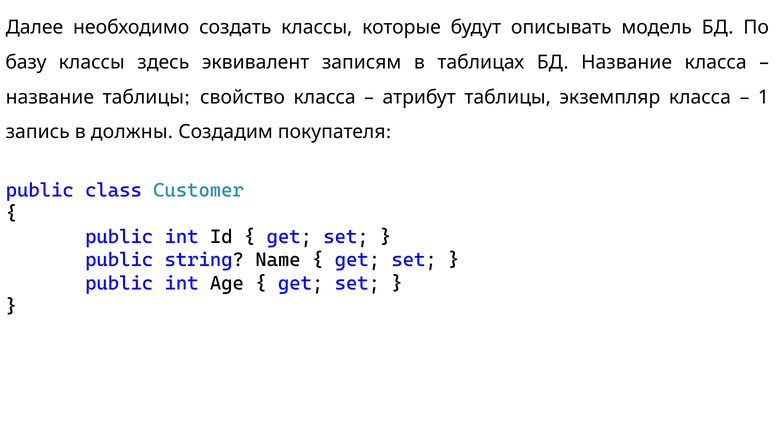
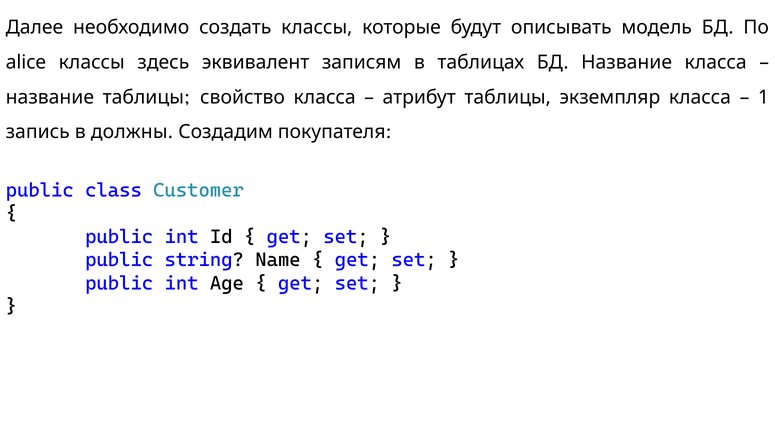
базу: базу -> alice (26, 62)
